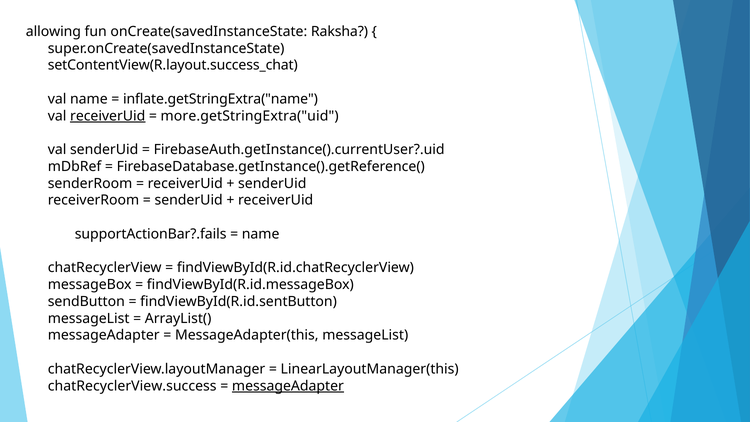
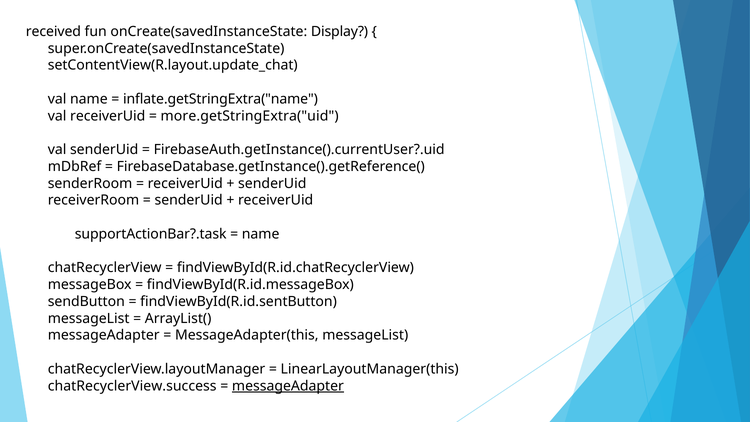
allowing: allowing -> received (53, 31)
Raksha: Raksha -> Display (339, 31)
setContentView(R.layout.success_chat: setContentView(R.layout.success_chat -> setContentView(R.layout.update_chat (173, 65)
receiverUid underline: present -> none (108, 116)
supportActionBar?.fails: supportActionBar?.fails -> supportActionBar?.task (151, 234)
